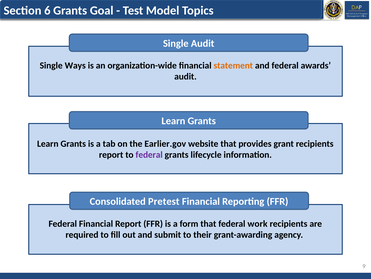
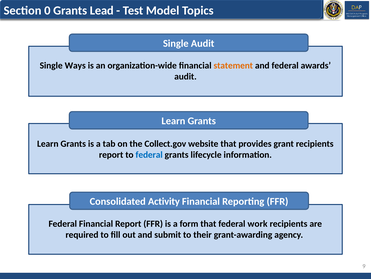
6: 6 -> 0 (47, 11)
Goal: Goal -> Lead (102, 11)
Earlier.gov: Earlier.gov -> Collect.gov (165, 143)
federal colour: purple -> blue (149, 154)
Pretest: Pretest -> Activity (164, 201)
